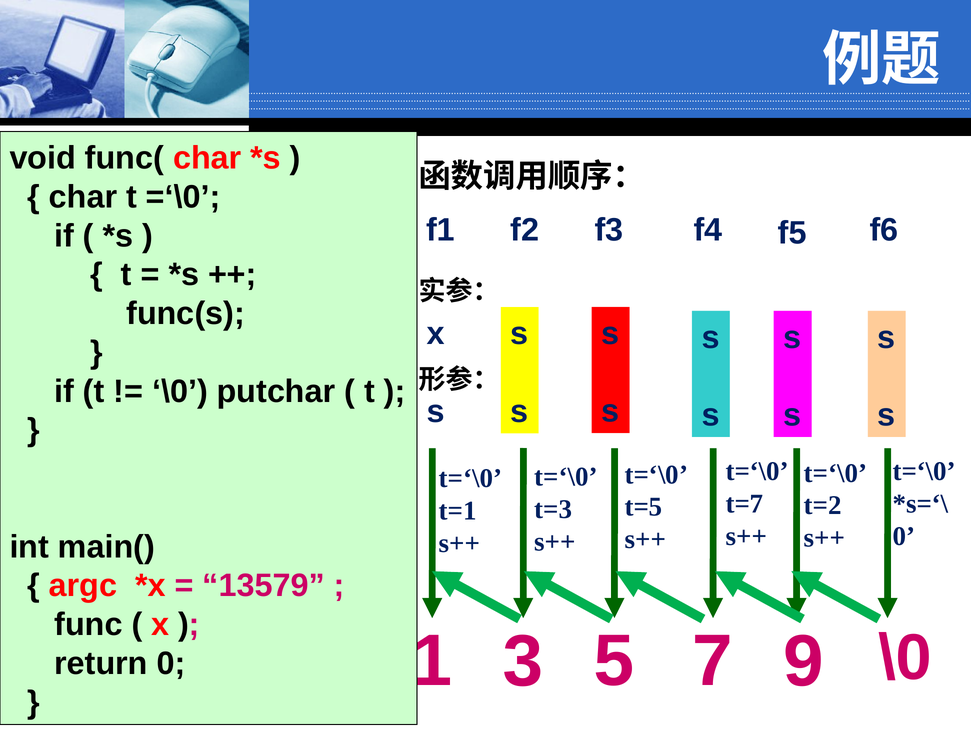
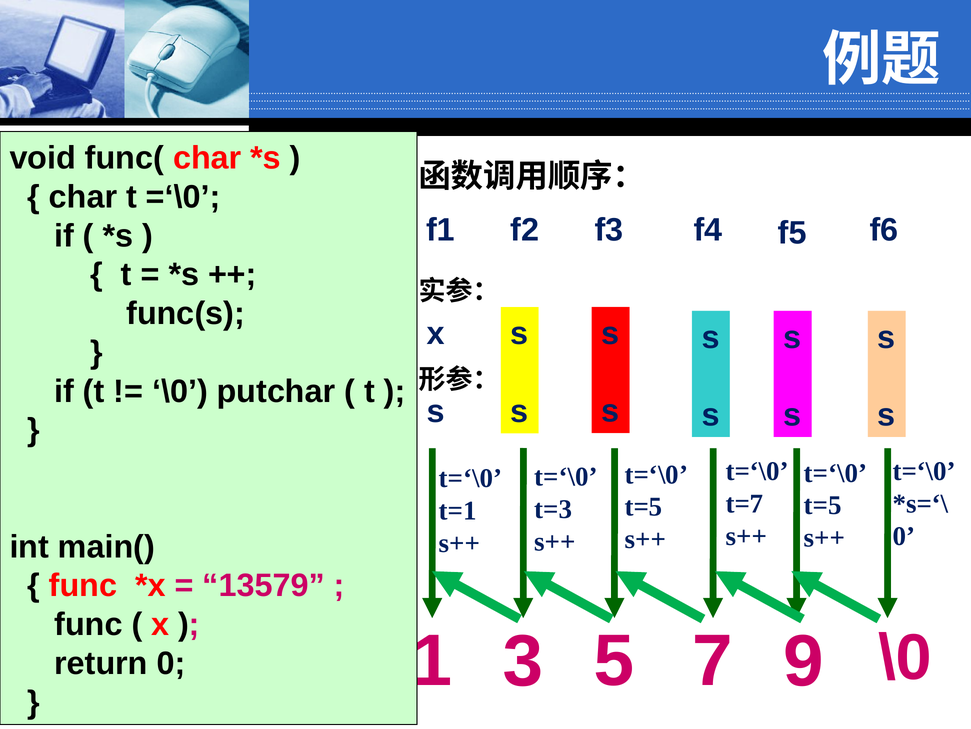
t=2: t=2 -> t=5 (823, 505)
argc: argc -> func (83, 585)
